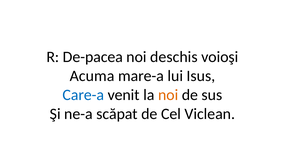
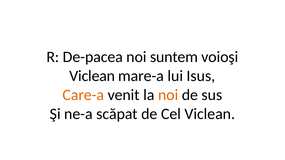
deschis: deschis -> suntem (174, 57)
Acuma: Acuma -> Viclean (92, 76)
Care-a colour: blue -> orange (83, 95)
